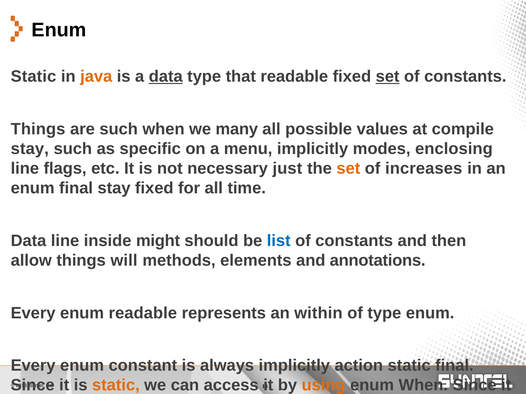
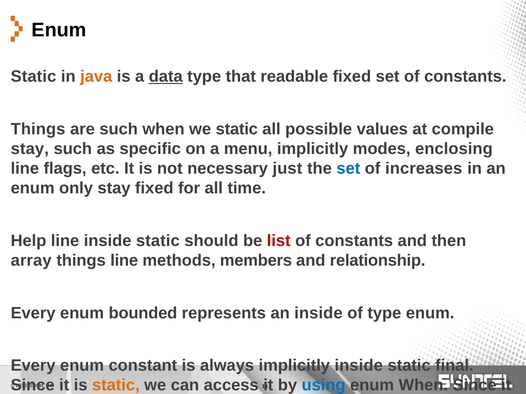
set underline: present -> none (388, 76)
we many: many -> static (237, 129)
set colour: orange -> blue (348, 169)
enum final: final -> only (76, 188)
Data: Data -> Help (28, 241)
line inside might: might -> static (158, 241)
list colour: blue -> red (279, 241)
allow: allow -> array (31, 261)
things will: will -> line (124, 261)
elements: elements -> members (256, 261)
annotations: annotations -> relationship (378, 261)
enum readable: readable -> bounded (143, 313)
an within: within -> inside (318, 313)
implicitly action: action -> inside (359, 366)
using colour: orange -> blue (324, 386)
